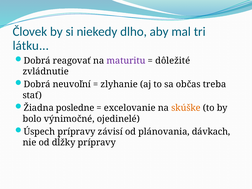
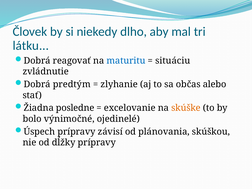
maturitu colour: purple -> blue (126, 61)
dôležité: dôležité -> situáciu (173, 61)
neuvoľní: neuvoľní -> predtým (72, 84)
treba: treba -> alebo (215, 84)
dávkach: dávkach -> skúškou (211, 132)
